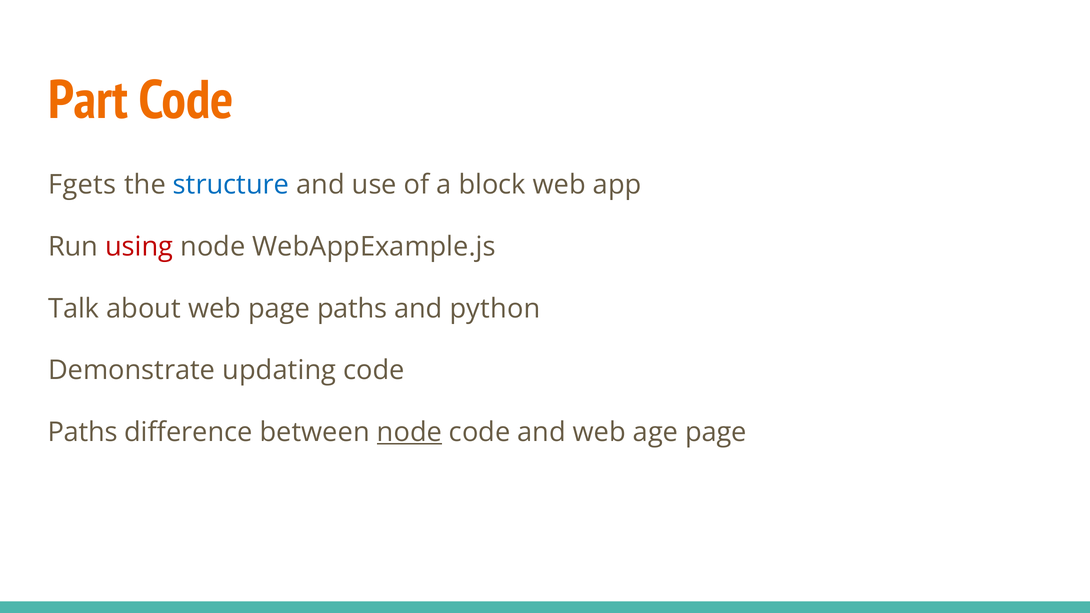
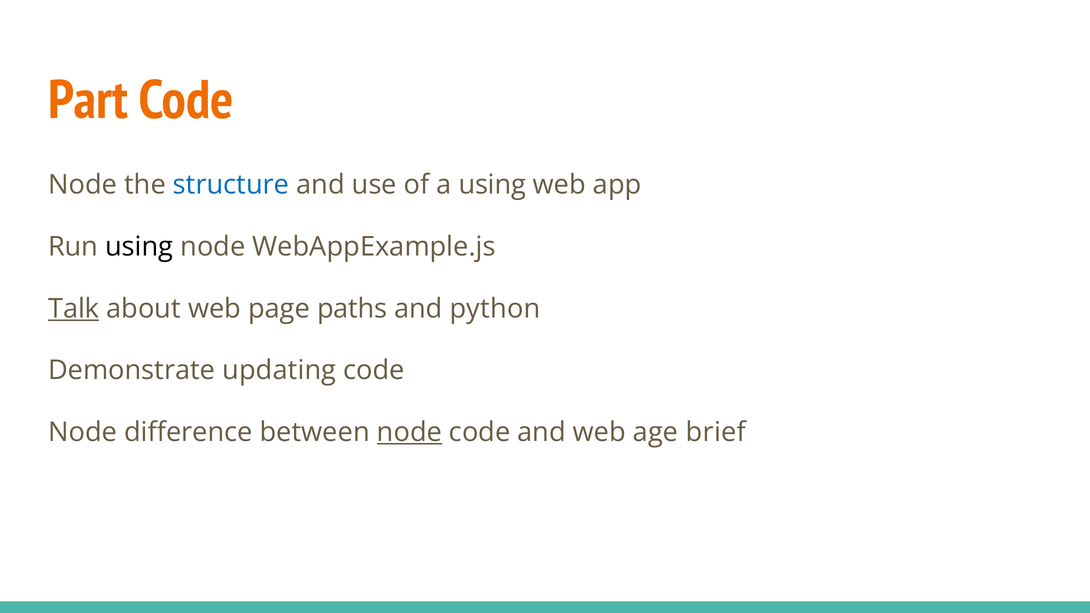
Fgets: Fgets -> Node (83, 185)
a block: block -> using (492, 185)
using colour: red -> black (139, 247)
Talk underline: none -> present (74, 309)
Paths: Paths -> Node (83, 432)
age page: page -> brief (716, 432)
